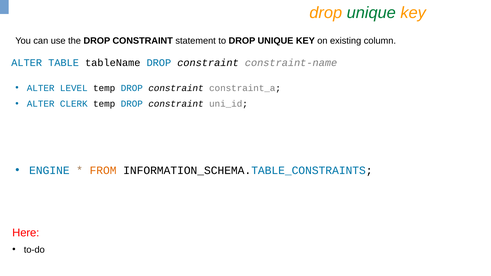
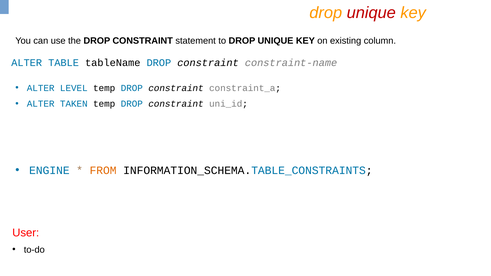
unique colour: green -> red (371, 13)
CLERK: CLERK -> TAKEN (74, 104)
Here: Here -> User (26, 233)
